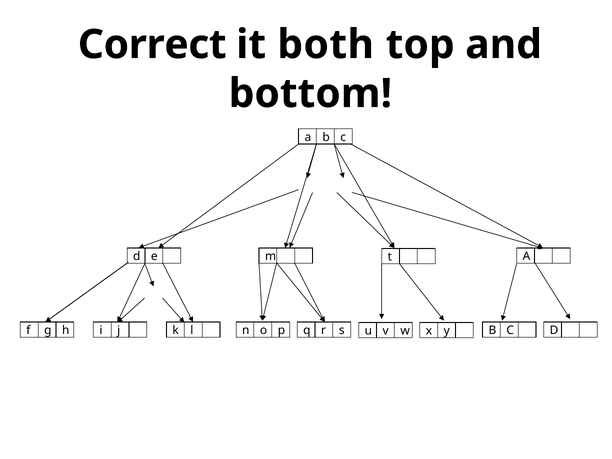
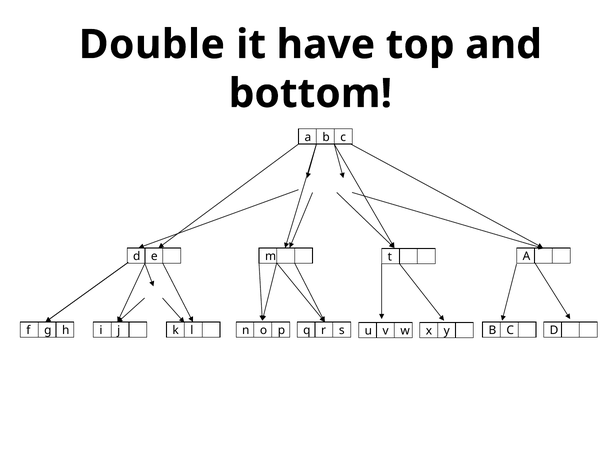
Correct: Correct -> Double (152, 45)
both: both -> have (326, 45)
